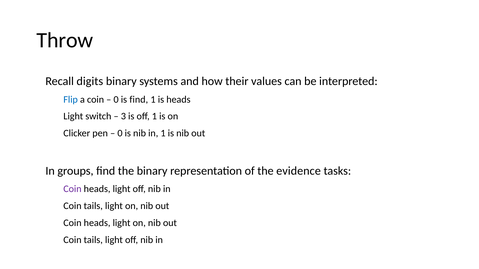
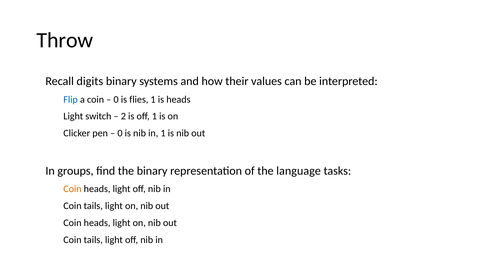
is find: find -> flies (139, 100)
3: 3 -> 2 (123, 117)
evidence: evidence -> language (299, 171)
Coin colour: purple -> orange (72, 189)
